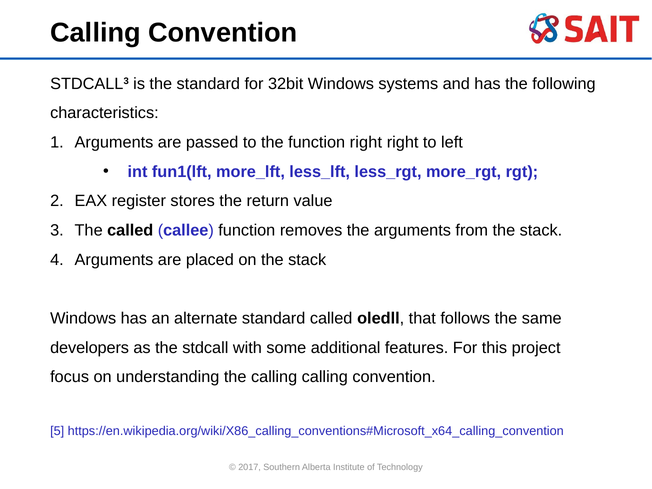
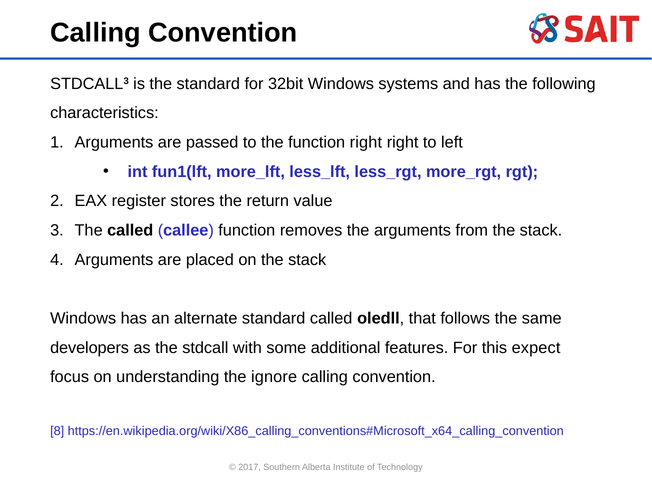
project: project -> expect (536, 348)
the calling: calling -> ignore (274, 377)
5: 5 -> 8 (57, 431)
